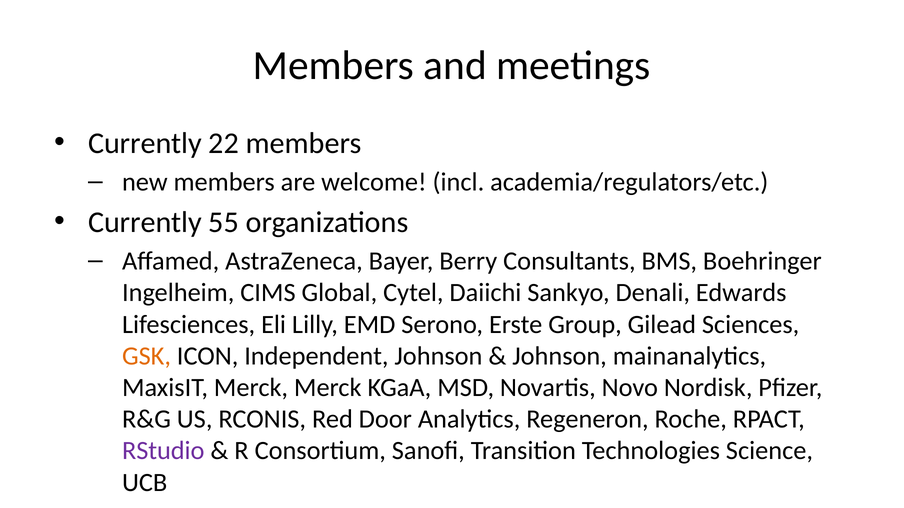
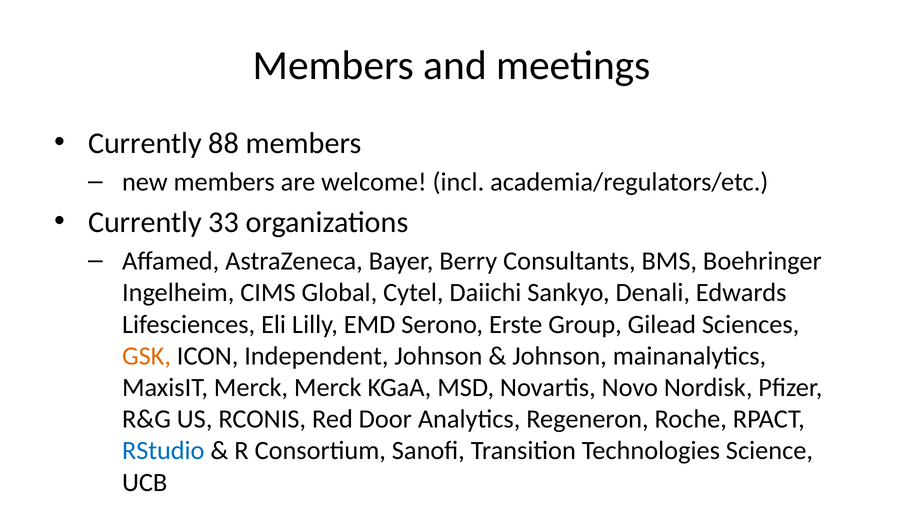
22: 22 -> 88 (224, 143)
55: 55 -> 33 (224, 222)
RStudio colour: purple -> blue (163, 451)
